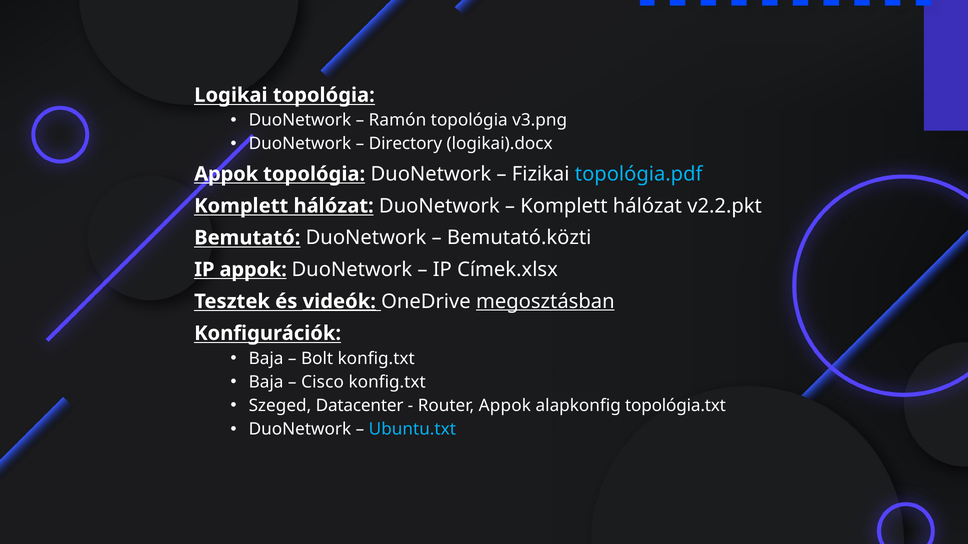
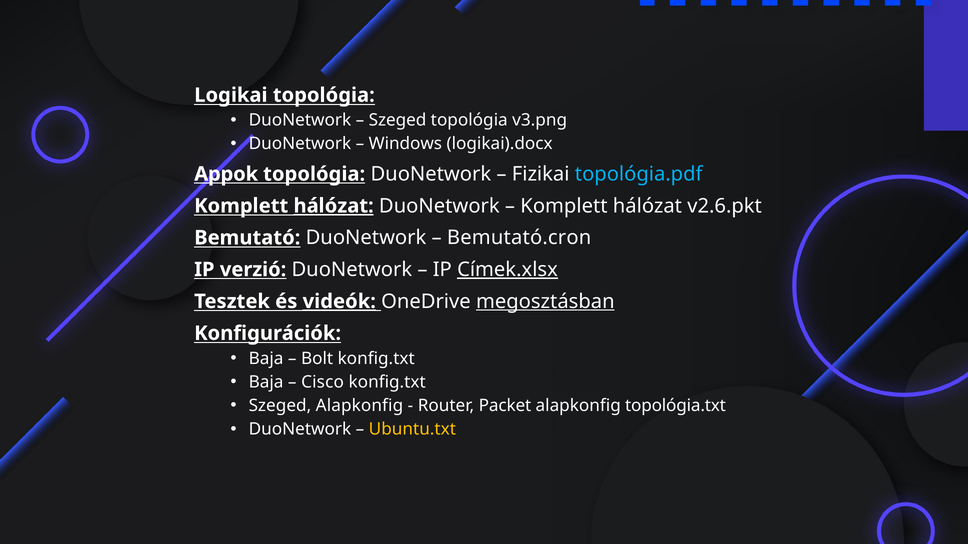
Ramón: Ramón -> Szeged (398, 120)
Directory: Directory -> Windows (405, 144)
hálózat underline: none -> present (334, 206)
v2.2.pkt: v2.2.pkt -> v2.6.pkt (725, 206)
Bemutató.közti: Bemutató.közti -> Bemutató.cron (519, 238)
IP appok: appok -> verzió (253, 270)
Címek.xlsx underline: none -> present (507, 270)
Szeged Datacenter: Datacenter -> Alapkonfig (359, 406)
Router Appok: Appok -> Packet (505, 406)
Ubuntu.txt colour: light blue -> yellow (412, 429)
